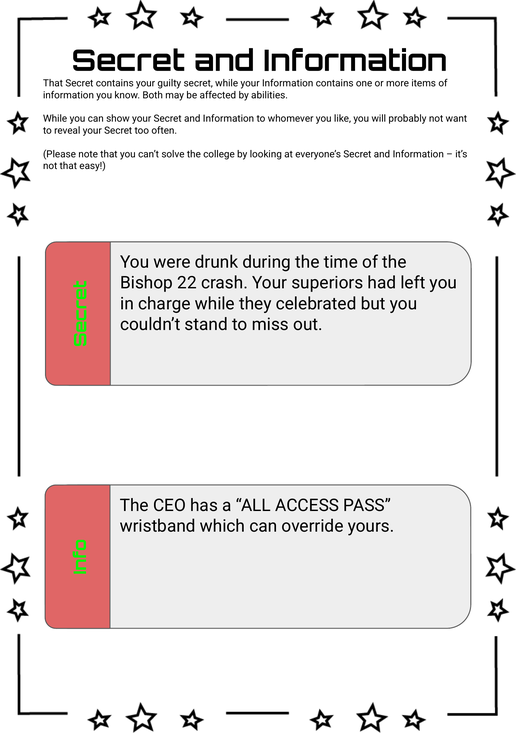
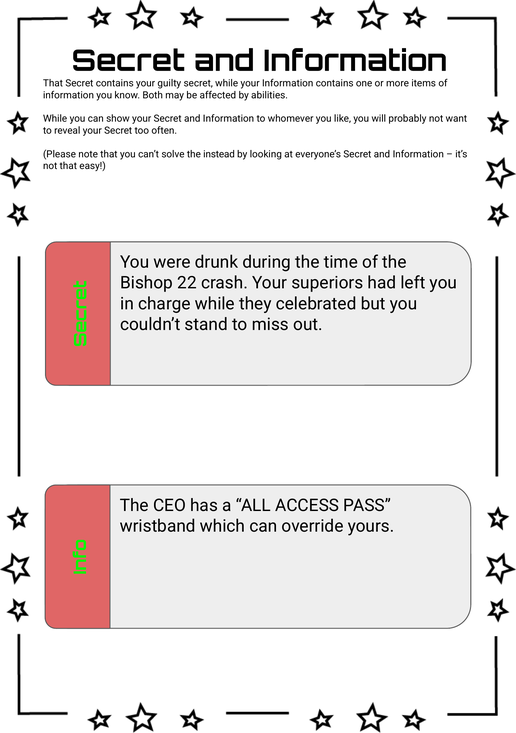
college: college -> instead (219, 154)
